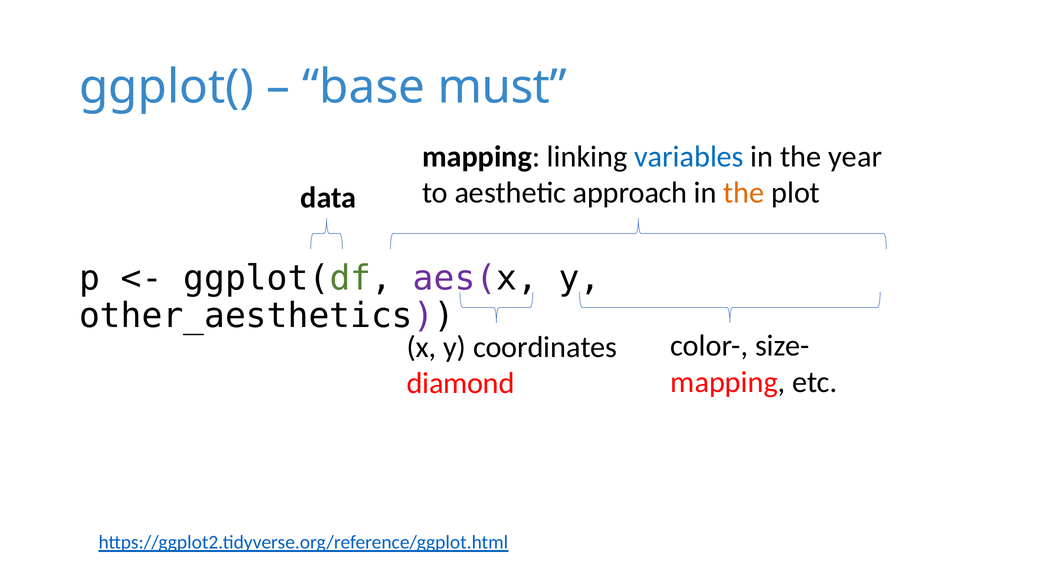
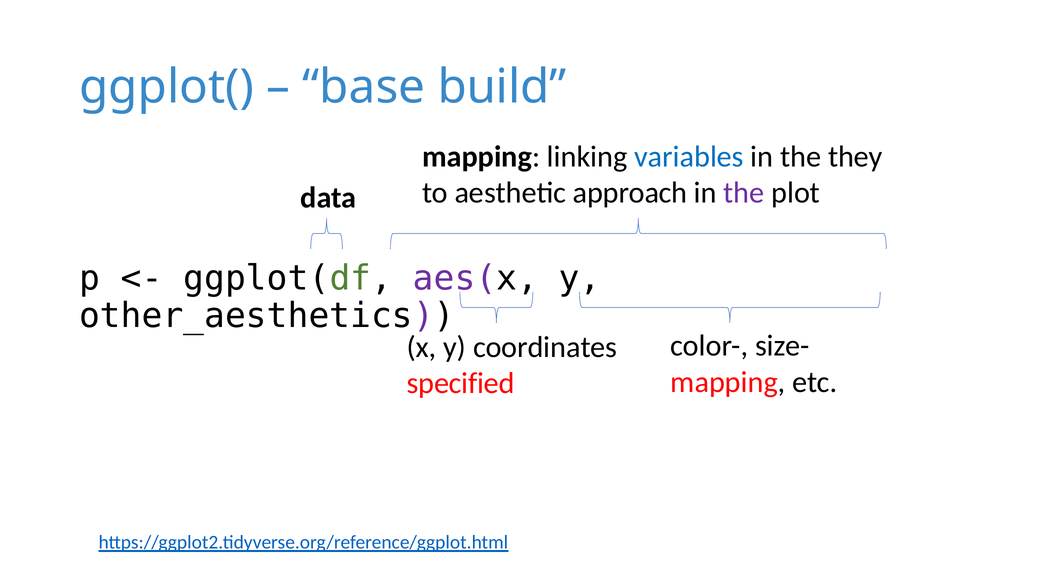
must: must -> build (502, 87)
year: year -> they (855, 157)
the colour: orange -> purple (744, 193)
diamond: diamond -> specified (461, 384)
